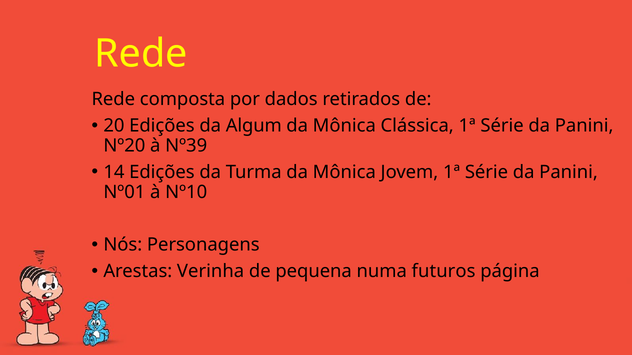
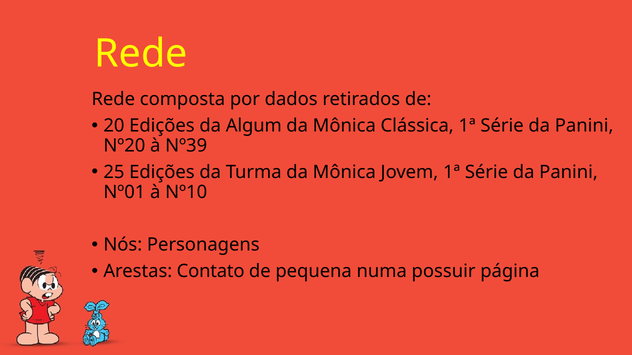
14: 14 -> 25 (114, 172)
Verinha: Verinha -> Contato (211, 272)
futuros: futuros -> possuir (444, 272)
